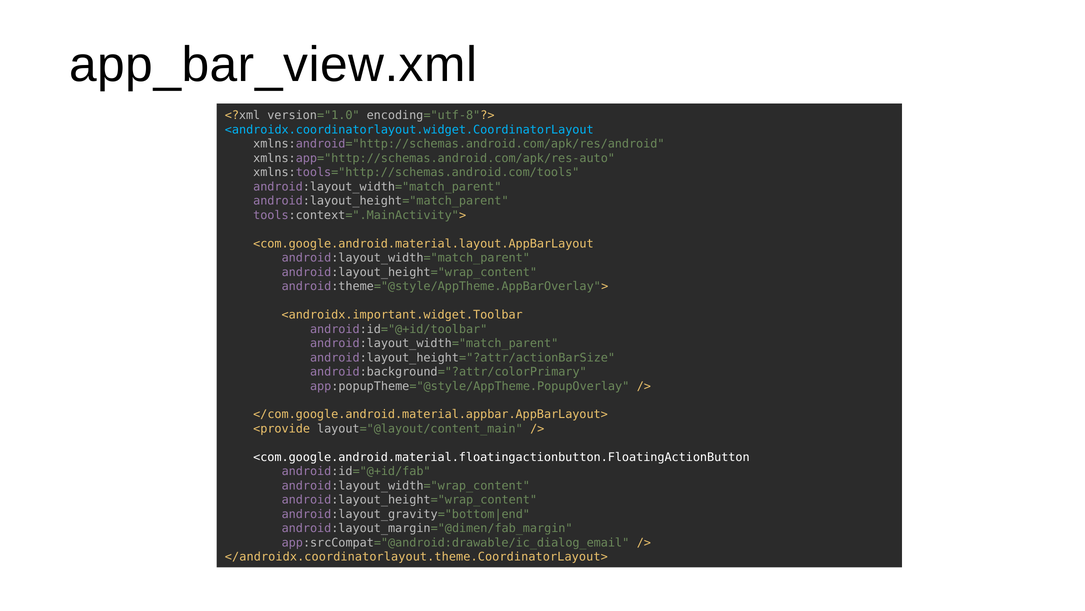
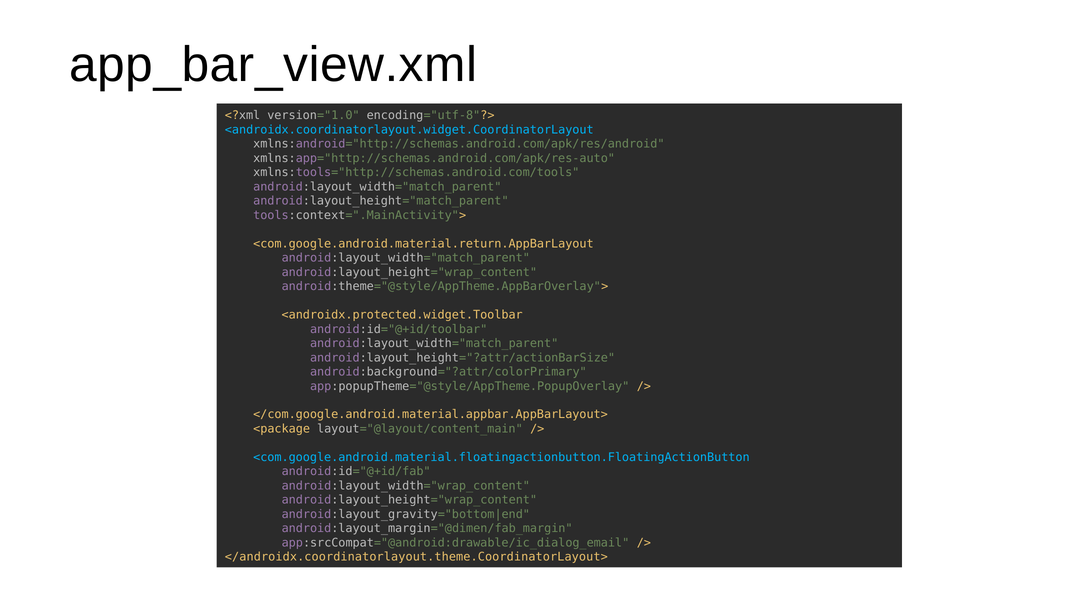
<com.google.android.material.layout.AppBarLayout: <com.google.android.material.layout.AppBarLayout -> <com.google.android.material.return.AppBarLayout (423, 243)
<androidx.important.widget.Toolbar: <androidx.important.widget.Toolbar -> <androidx.protected.widget.Toolbar (402, 315)
<provide: <provide -> <package (282, 428)
<com.google.android.material.floatingactionbutton.FloatingActionButton colour: white -> light blue (501, 457)
